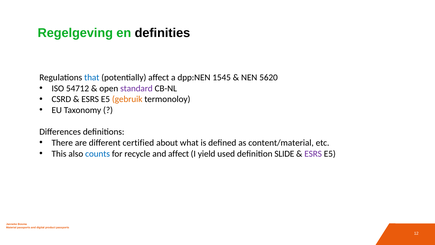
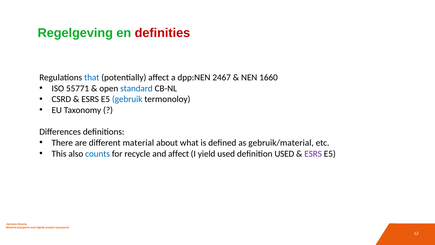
definities colour: black -> red (162, 33)
1545: 1545 -> 2467 (222, 77)
5620: 5620 -> 1660 (269, 77)
54712: 54712 -> 55771 (78, 88)
standard colour: purple -> blue (136, 88)
gebruik colour: orange -> blue (127, 99)
different certified: certified -> material (138, 143)
content/material: content/material -> gebruik/material (281, 143)
definition SLIDE: SLIDE -> USED (284, 154)
